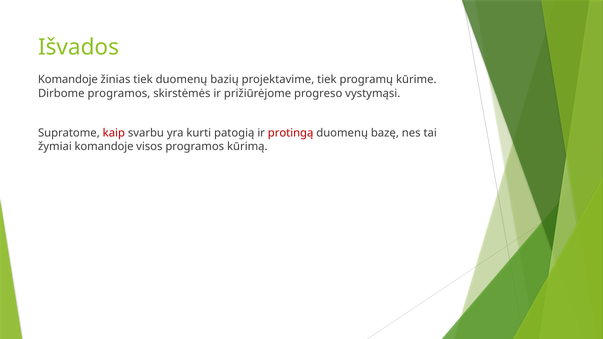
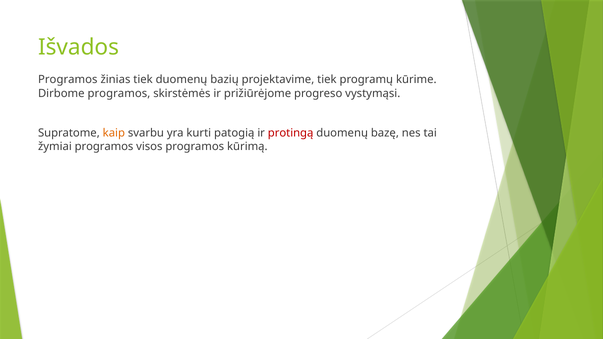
Komandoje: Komandoje -> Programos (68, 80)
kaip colour: red -> orange (114, 133)
žymiai komandoje: komandoje -> programos (104, 147)
